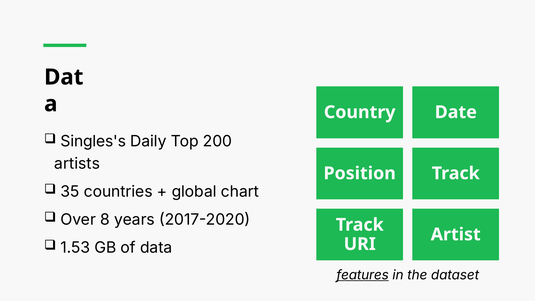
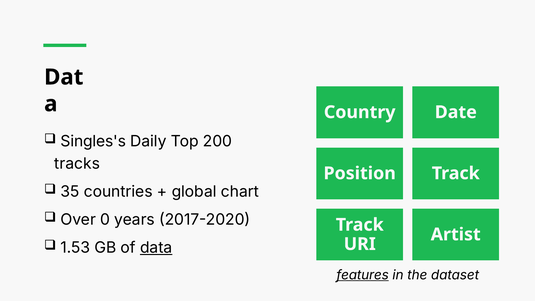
artists: artists -> tracks (77, 164)
8: 8 -> 0 (105, 220)
data underline: none -> present (156, 248)
